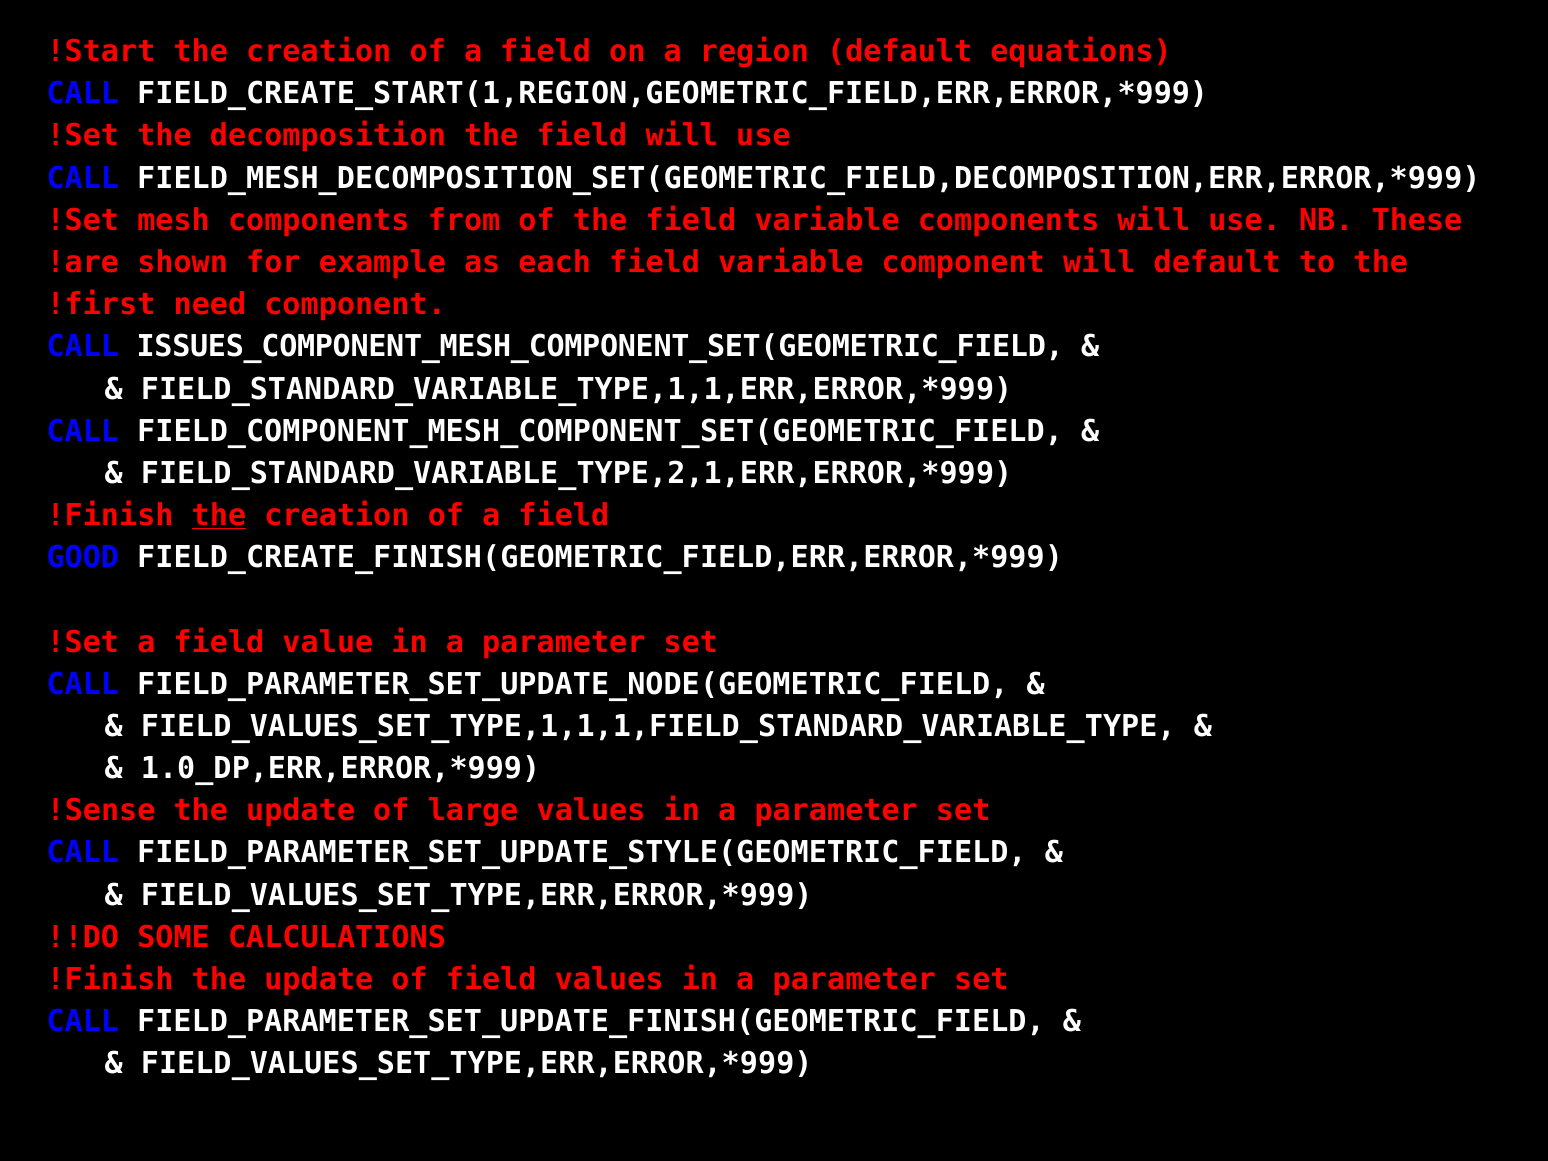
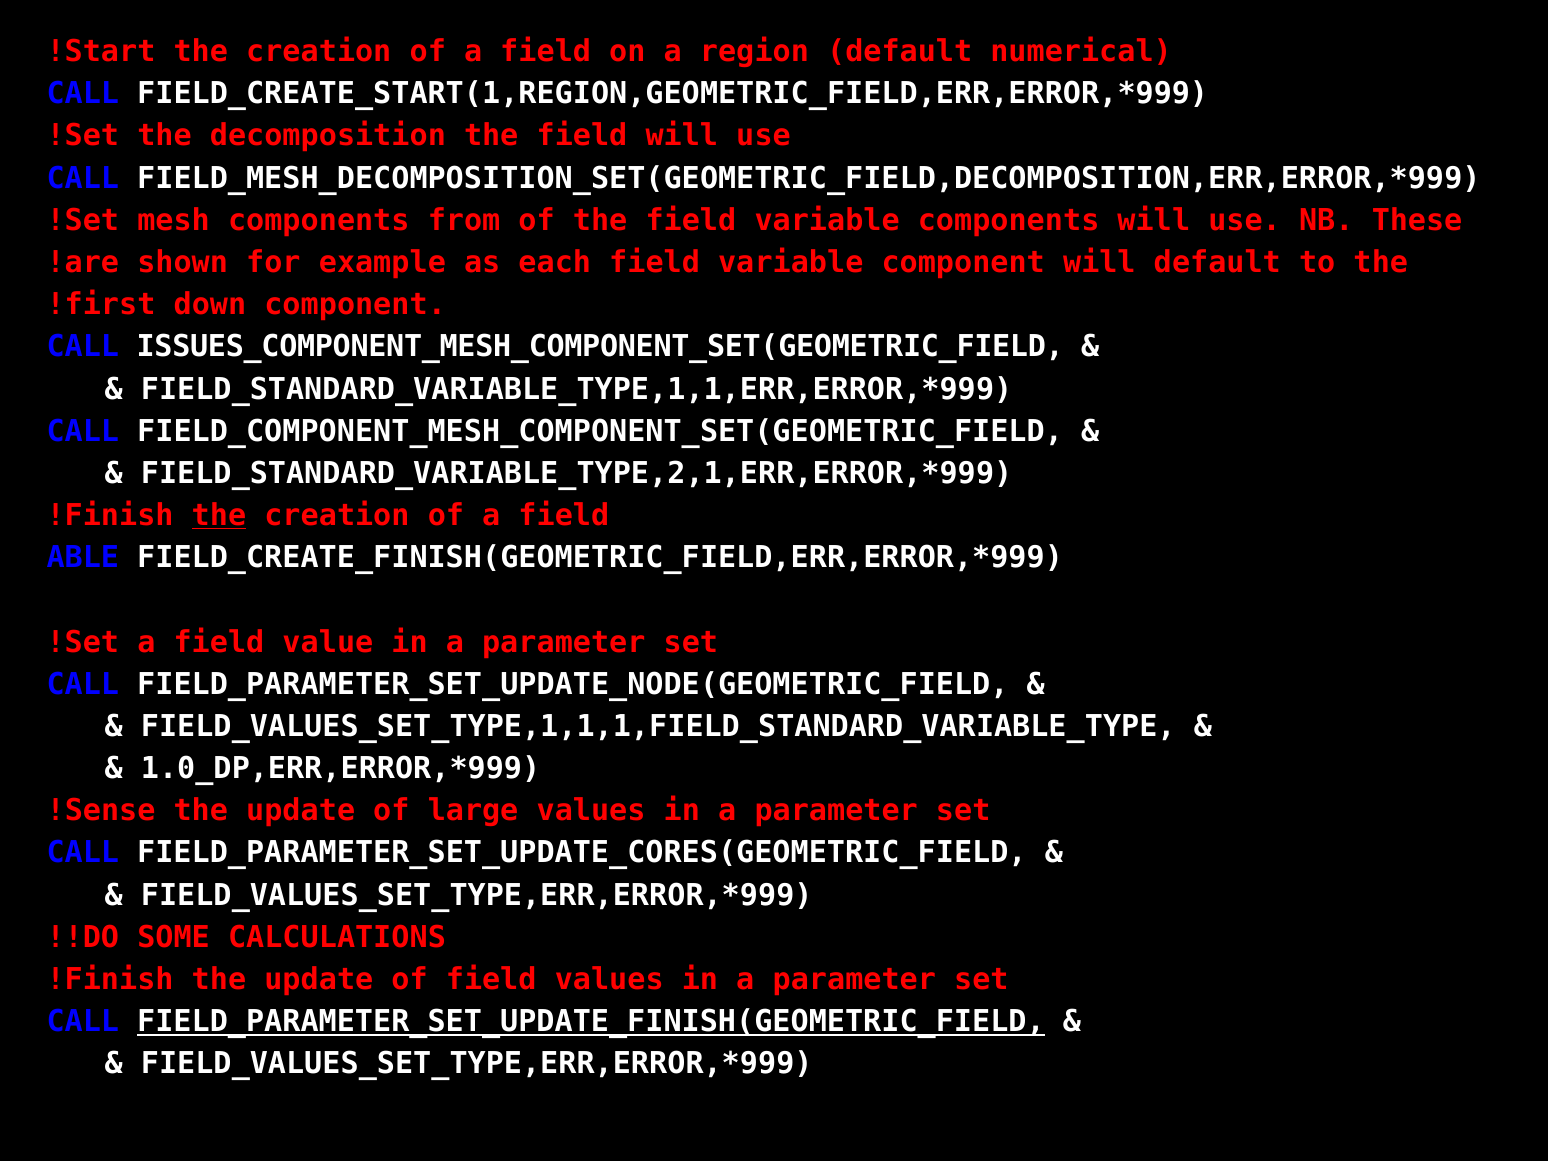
equations: equations -> numerical (1081, 52)
need: need -> down (210, 305)
GOOD: GOOD -> ABLE (83, 558)
FIELD_PARAMETER_SET_UPDATE_STYLE(GEOMETRIC_FIELD: FIELD_PARAMETER_SET_UPDATE_STYLE(GEOMETRIC_FIELD -> FIELD_PARAMETER_SET_UPDATE_CORES(GEOMETRIC_FIELD (582, 853)
FIELD_PARAMETER_SET_UPDATE_FINISH(GEOMETRIC_FIELD underline: none -> present (591, 1022)
